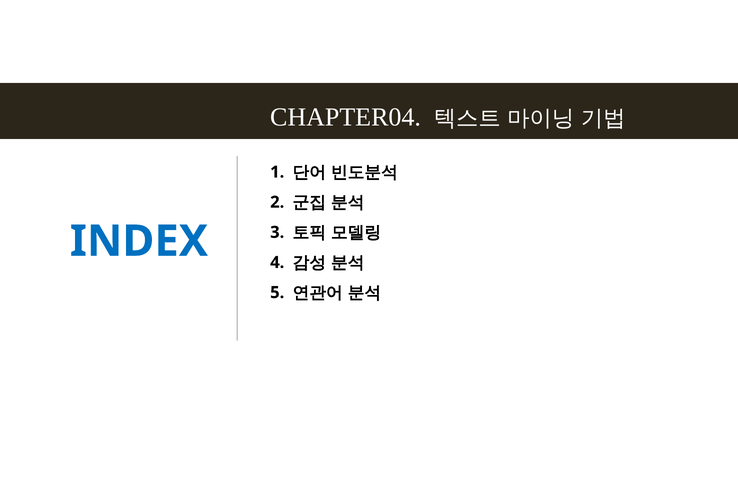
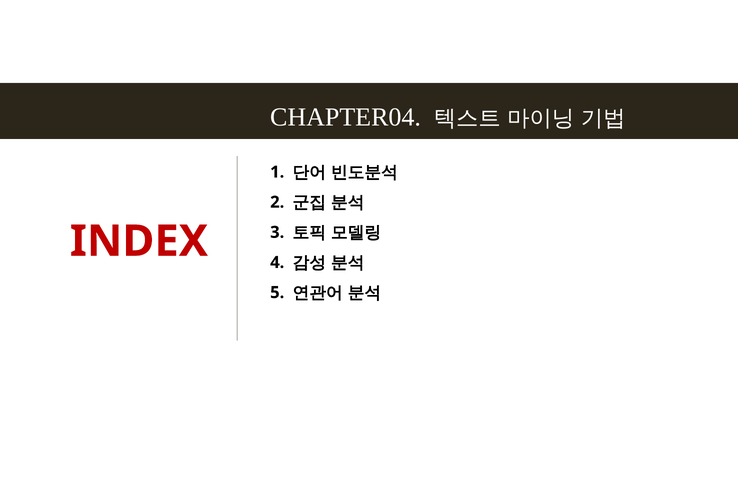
INDEX colour: blue -> red (139, 241)
